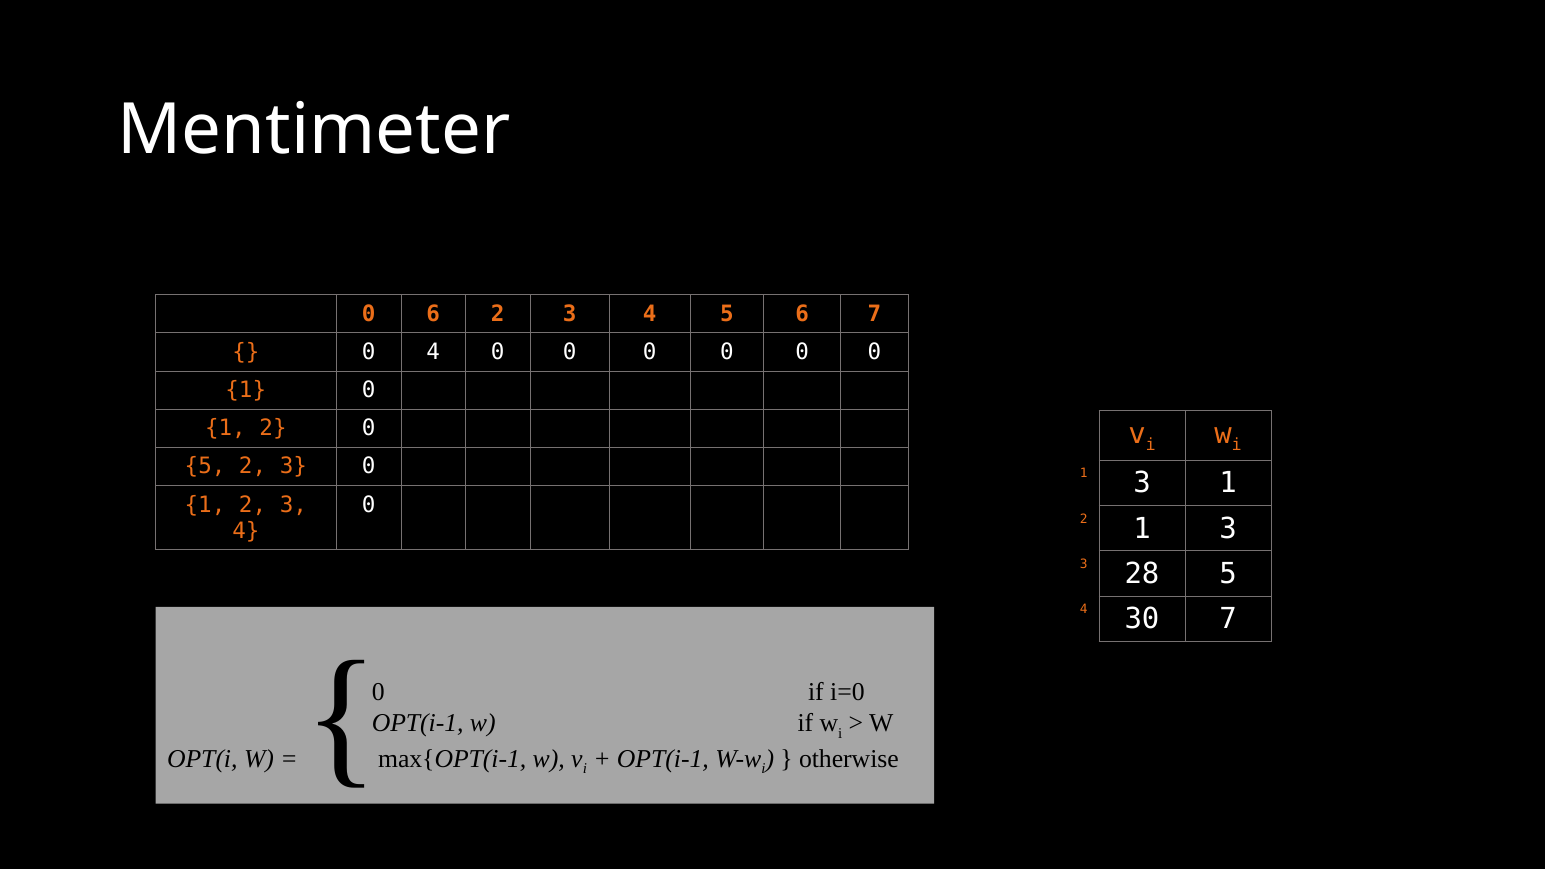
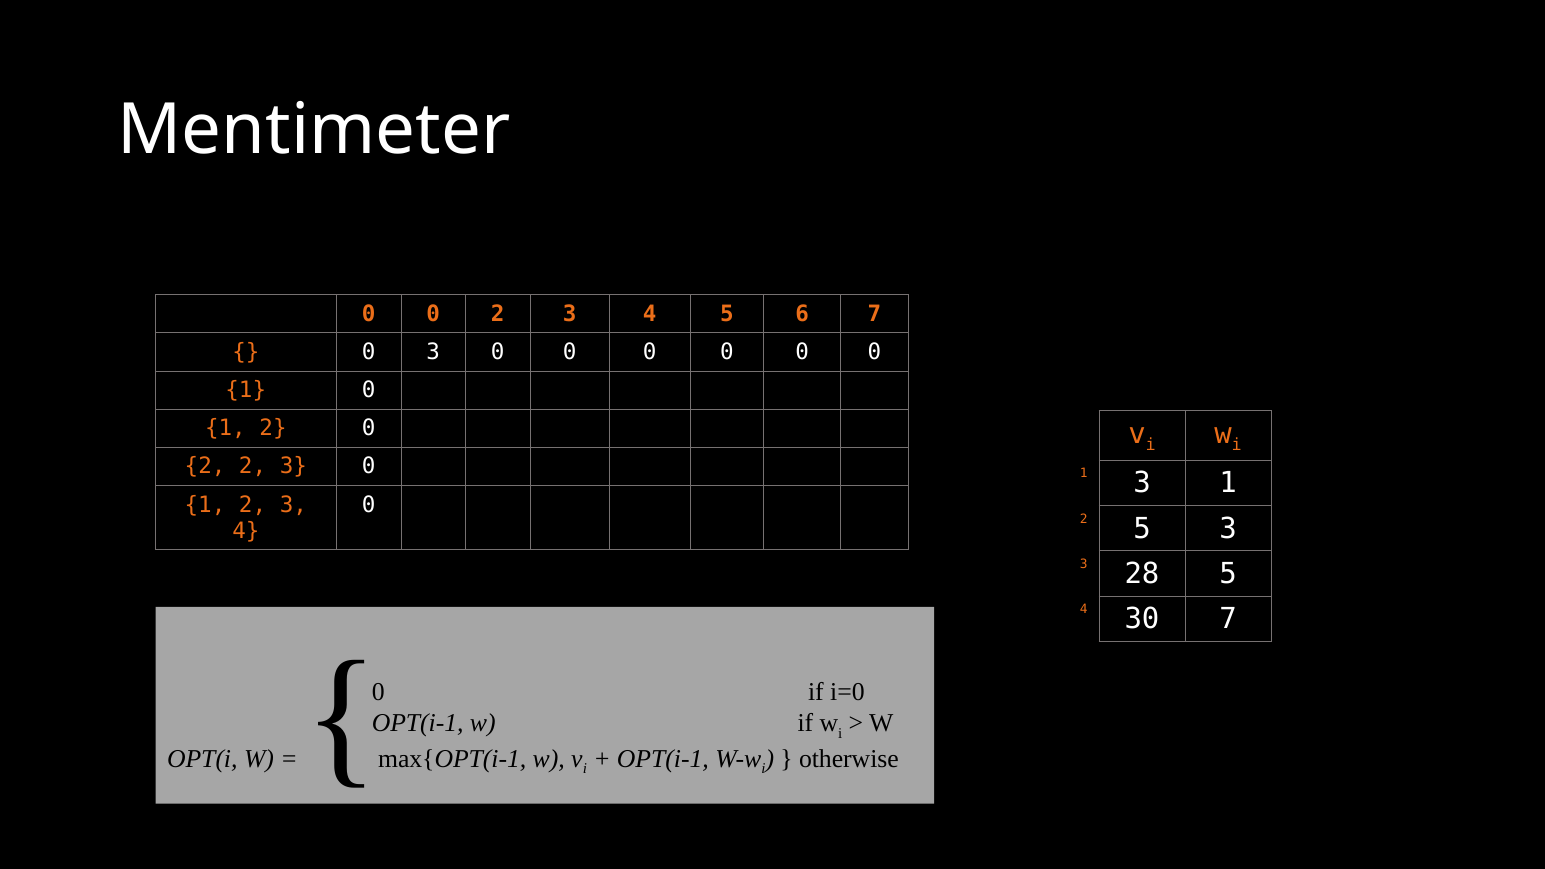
6: 6 -> 0 (433, 314)
0 4: 4 -> 3 (433, 352)
5: 5 -> 2 (205, 467)
2 1: 1 -> 5 (1142, 528)
